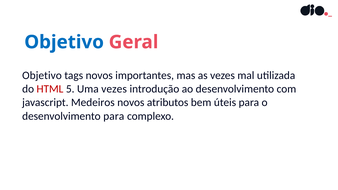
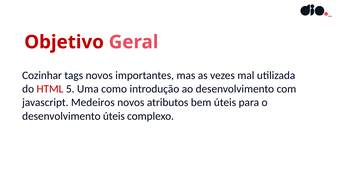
Objetivo colour: blue -> red (64, 42)
Objetivo: Objetivo -> Cozinhar (42, 76)
Uma vezes: vezes -> como (114, 89)
desenvolvimento para: para -> úteis (114, 116)
